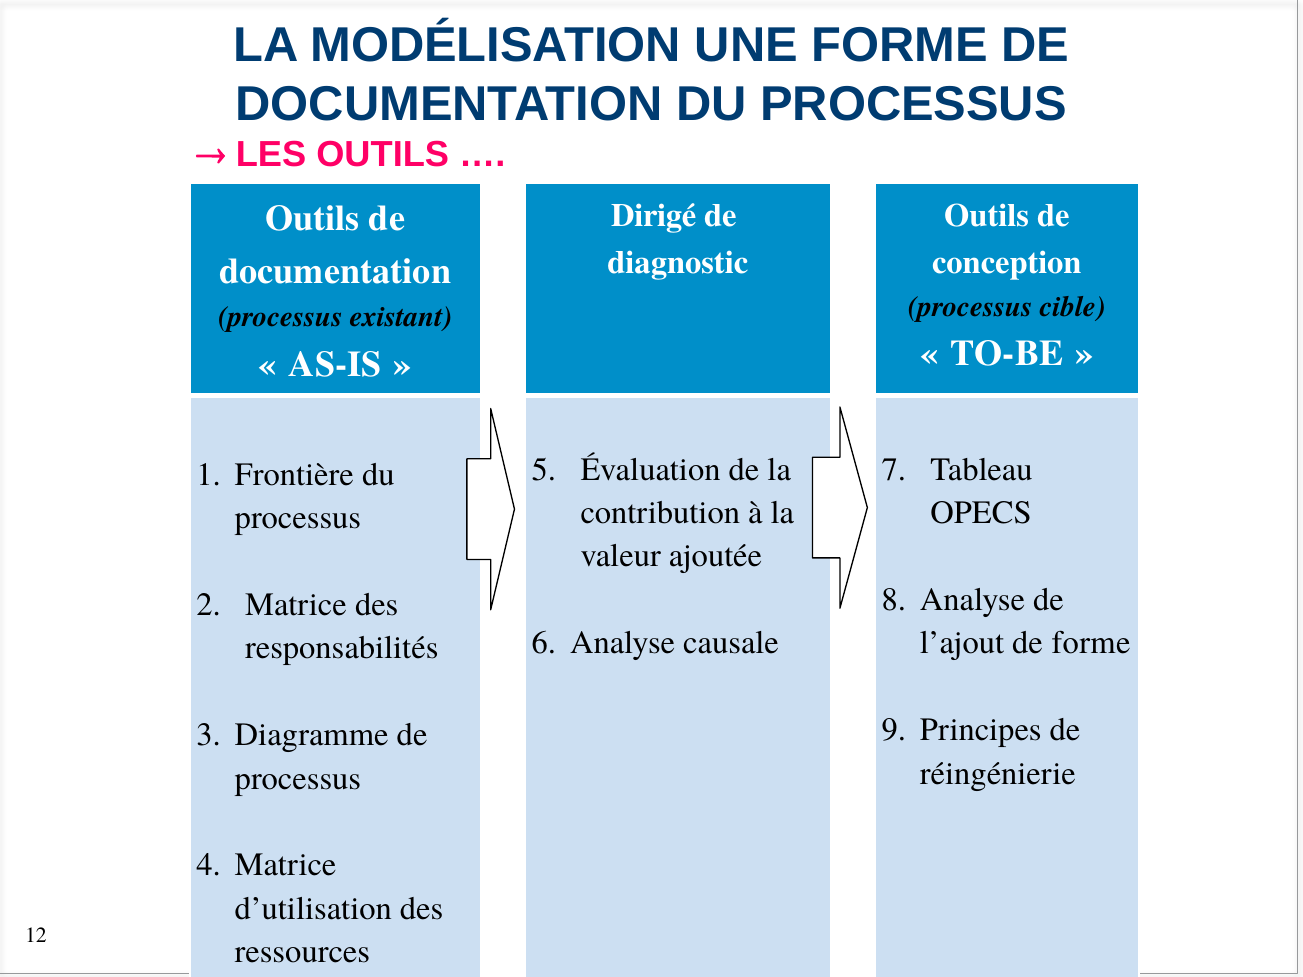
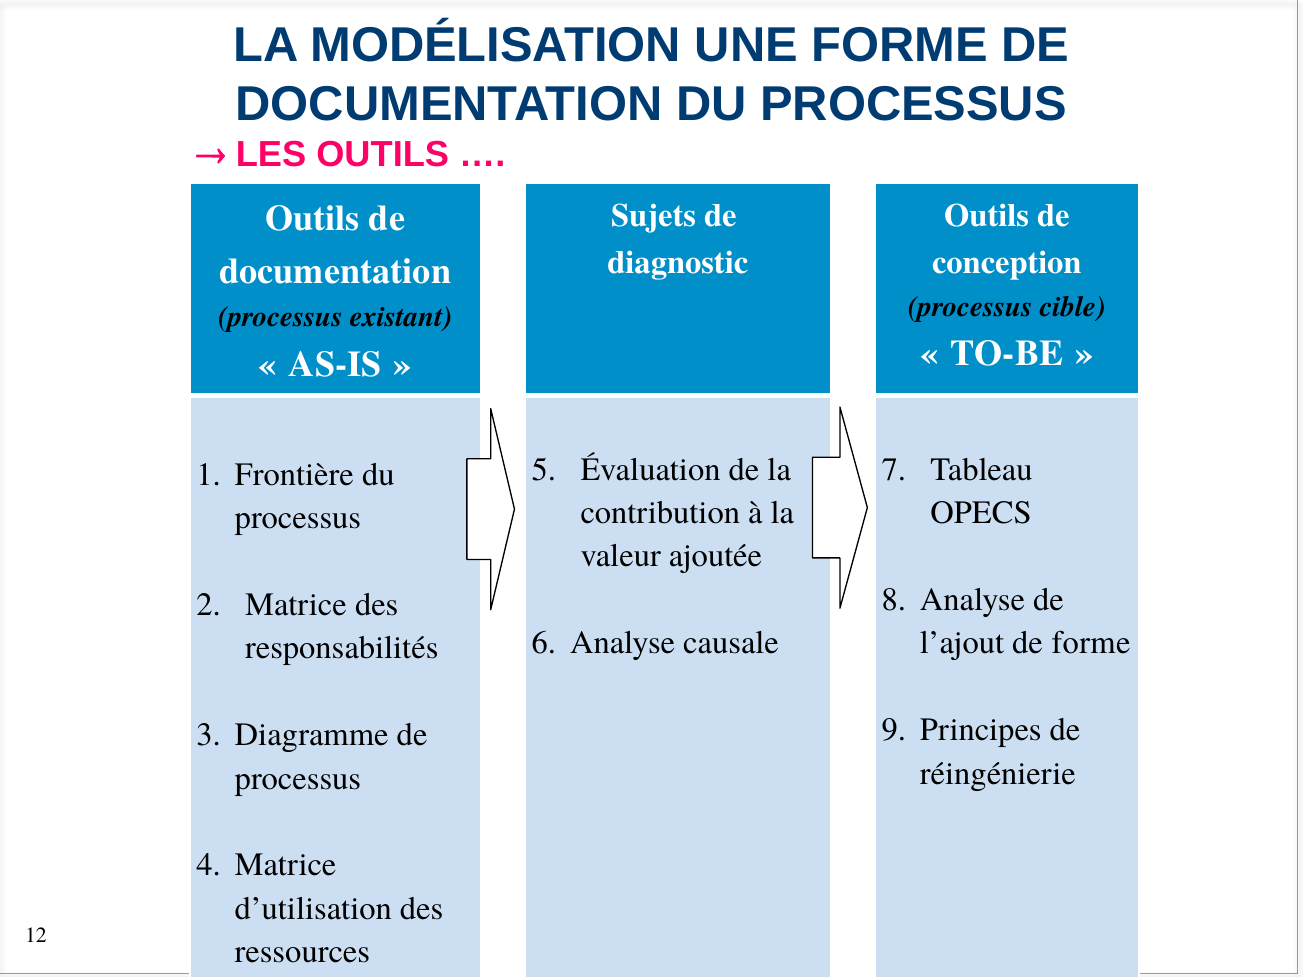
Dirigé: Dirigé -> Sujets (654, 215)
